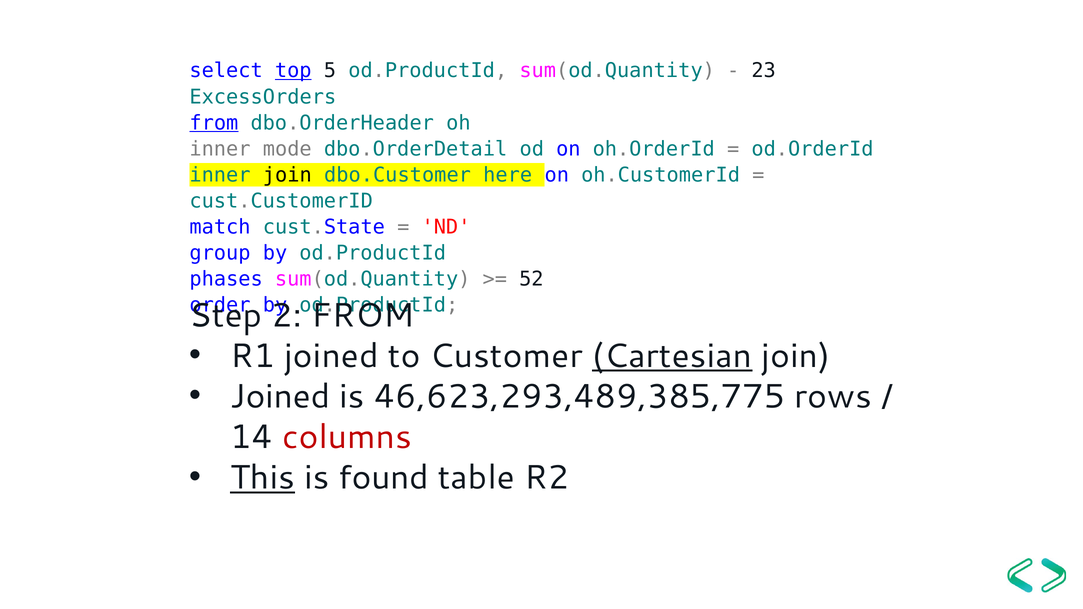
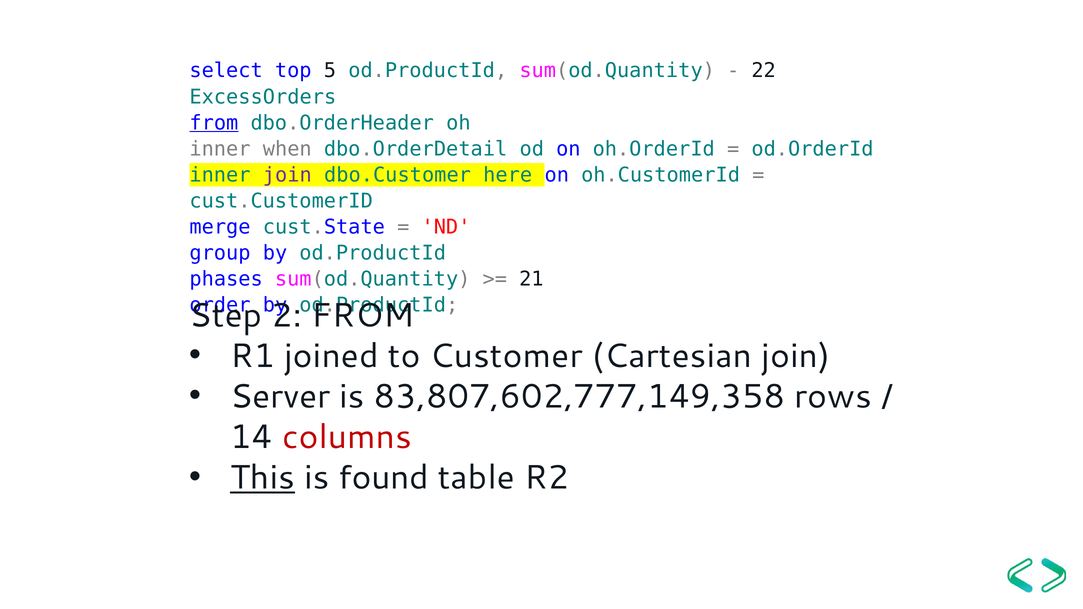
top underline: present -> none (293, 71)
23: 23 -> 22 (764, 71)
mode: mode -> when (287, 149)
join colour: black -> purple (287, 175)
match: match -> merge (220, 227)
52: 52 -> 21 (531, 279)
Cartesian underline: present -> none (672, 356)
Joined: Joined -> Server (280, 397)
46,623,293,489,385,775: 46,623,293,489,385,775 -> 83,807,602,777,149,358 (579, 397)
